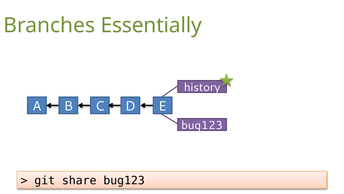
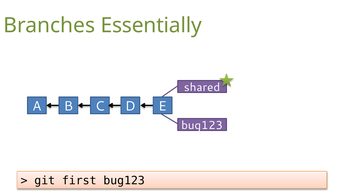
history: history -> shared (202, 87)
share: share -> first (79, 180)
